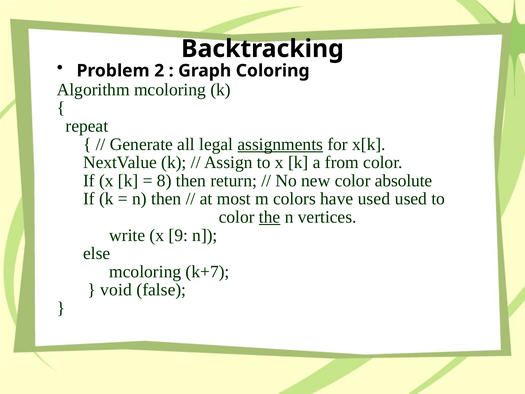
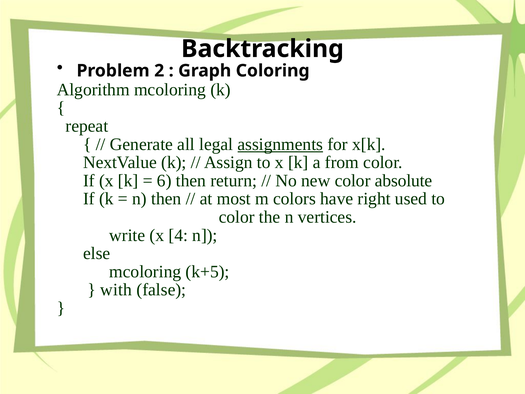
8: 8 -> 6 (164, 181)
have used: used -> right (374, 199)
the underline: present -> none (270, 217)
9: 9 -> 4 (178, 235)
k+7: k+7 -> k+5 (208, 272)
void: void -> with (116, 290)
